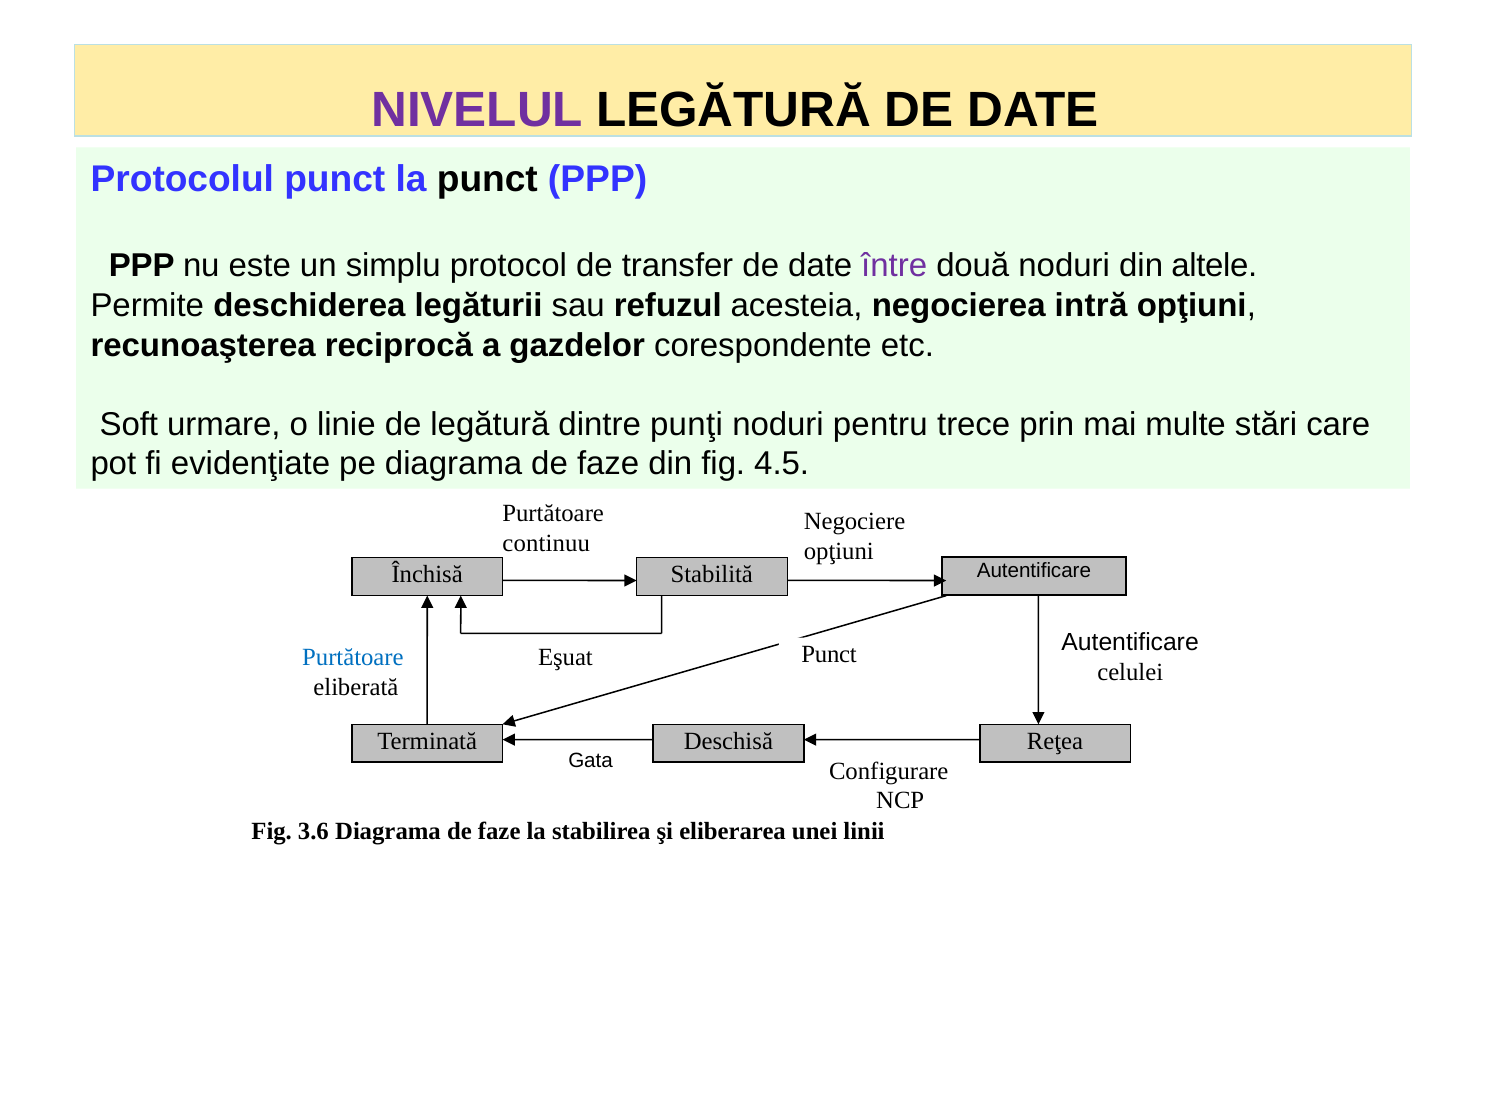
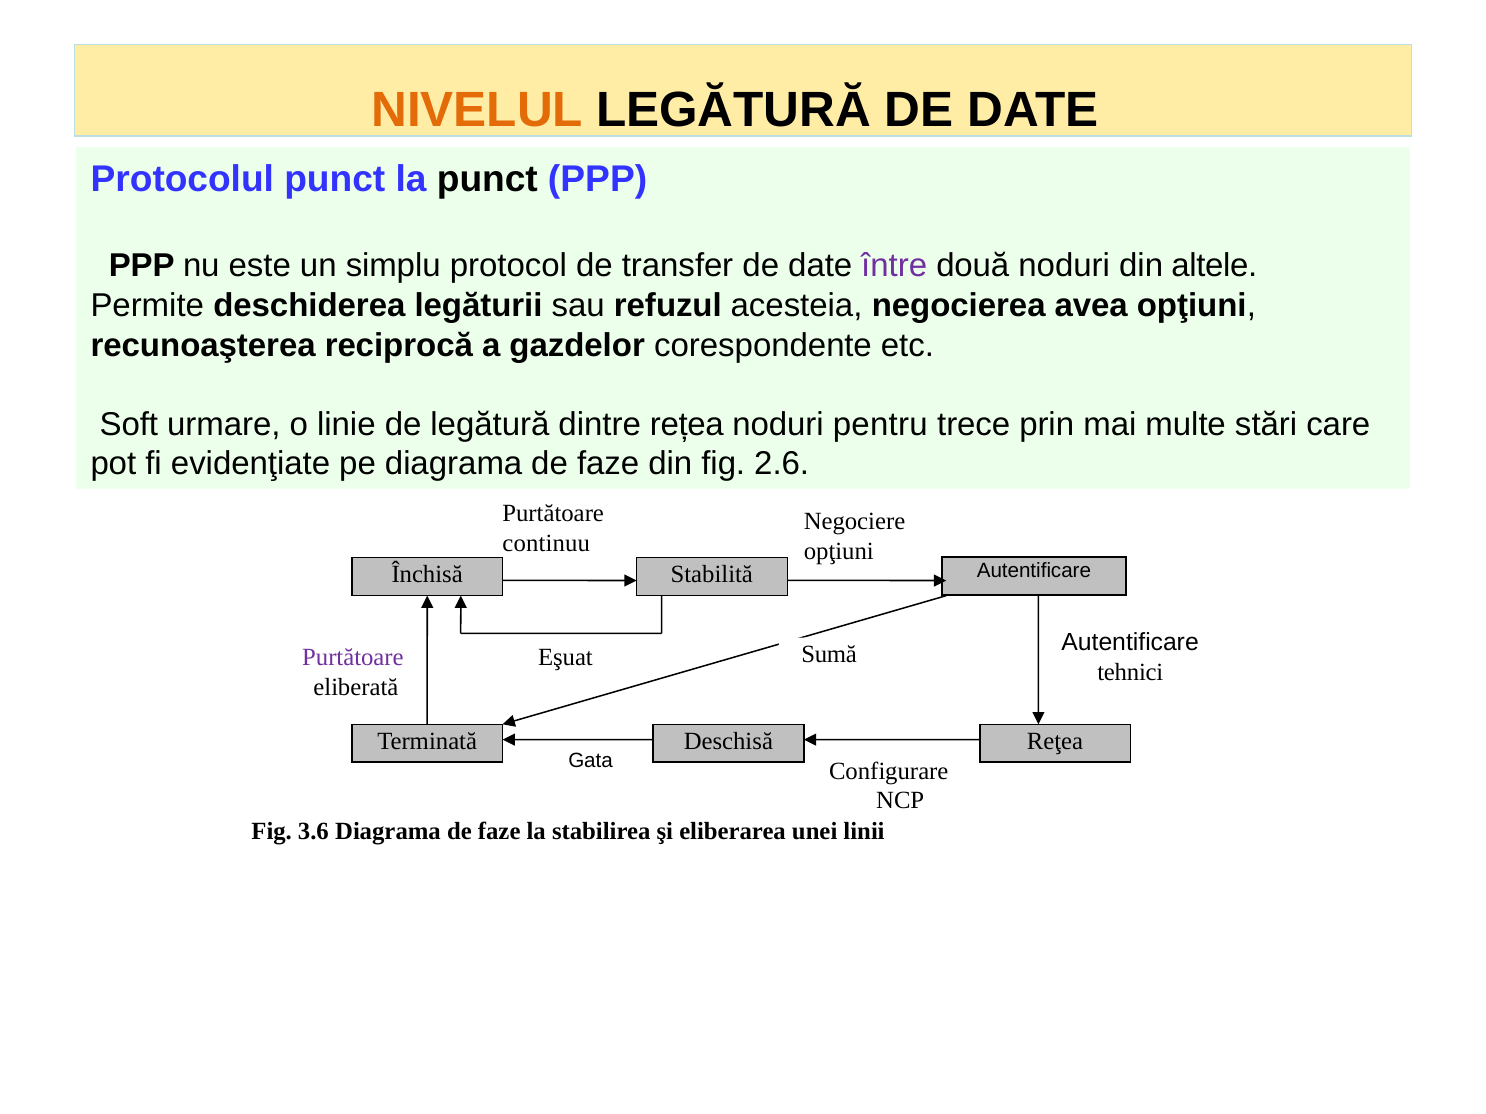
NIVELUL colour: purple -> orange (477, 110)
intră: intră -> avea (1091, 306)
punţi: punţi -> rețea (687, 424)
4.5: 4.5 -> 2.6 (782, 464)
Punct: Punct -> Sumă (829, 655)
Purtătoare colour: blue -> purple (353, 658)
celulei: celulei -> tehnici (1130, 672)
